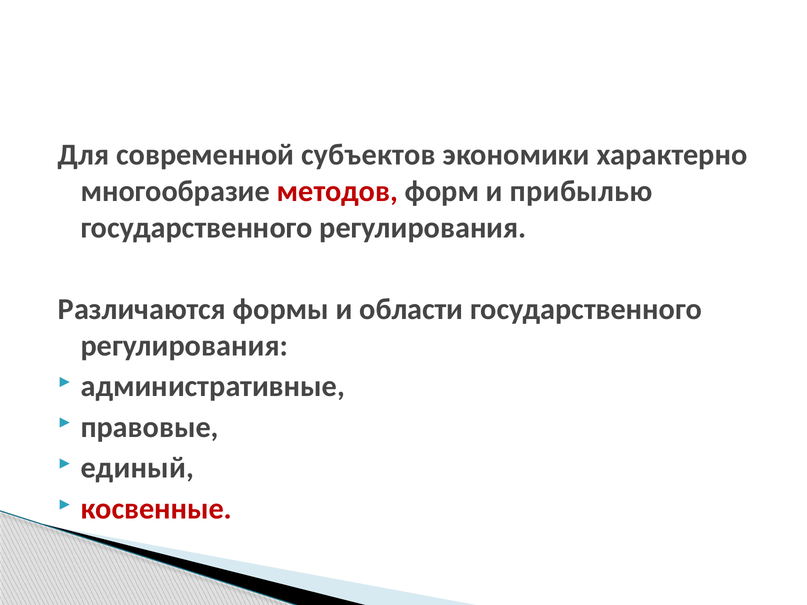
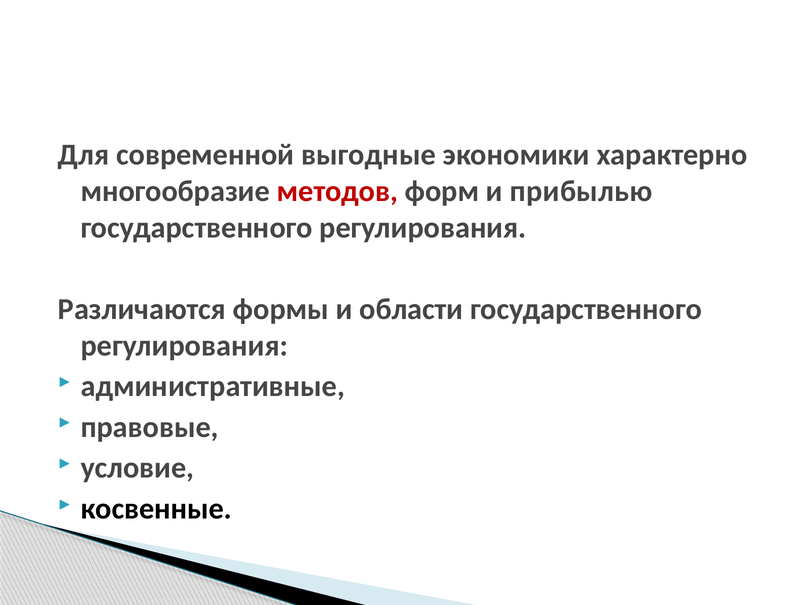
субъектов: субъектов -> выгодные (368, 155)
единый: единый -> условие (137, 468)
косвенные colour: red -> black (156, 509)
